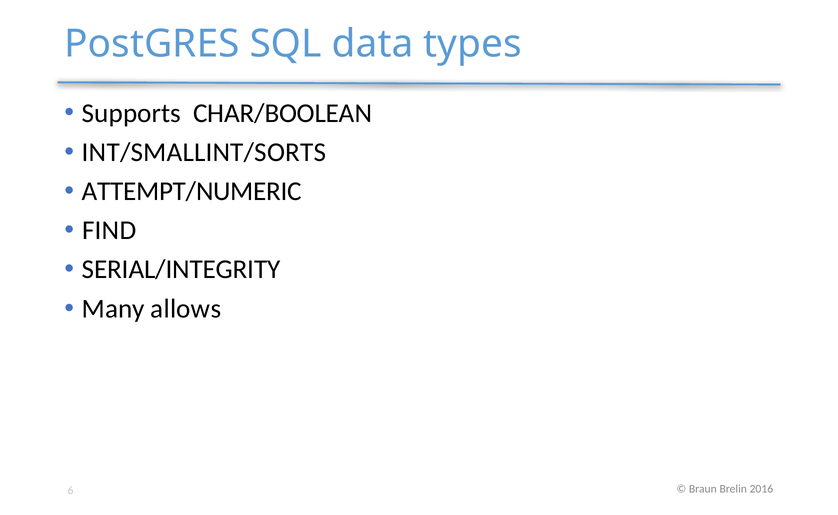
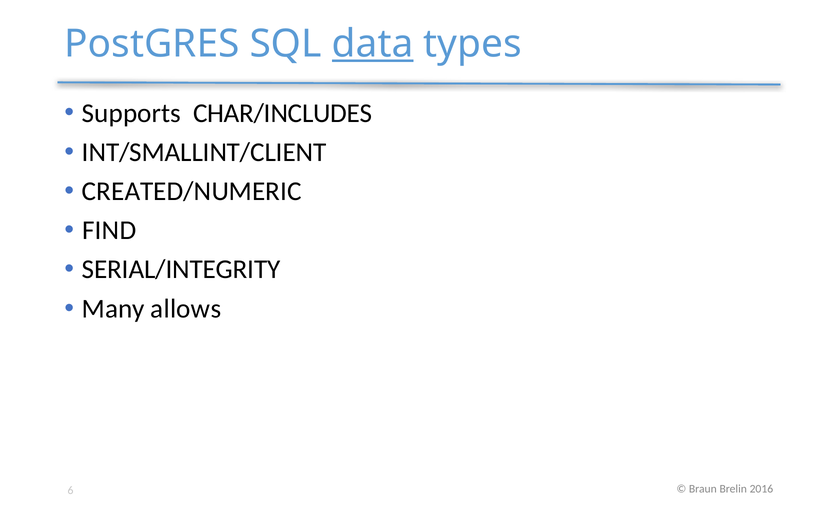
data underline: none -> present (373, 44)
CHAR/BOOLEAN: CHAR/BOOLEAN -> CHAR/INCLUDES (283, 113)
INT/SMALLINT/SORTS: INT/SMALLINT/SORTS -> INT/SMALLINT/CLIENT (204, 152)
ATTEMPT/NUMERIC: ATTEMPT/NUMERIC -> CREATED/NUMERIC (192, 191)
